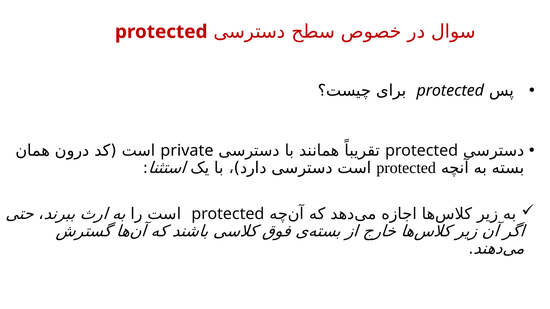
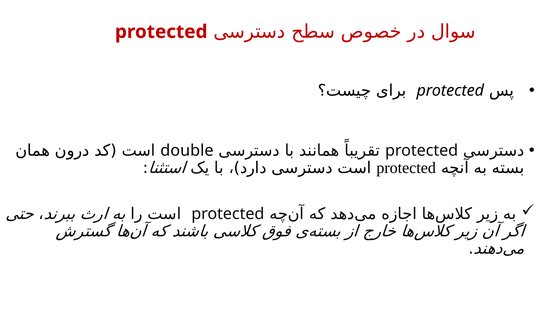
private: private -> double (187, 151)
